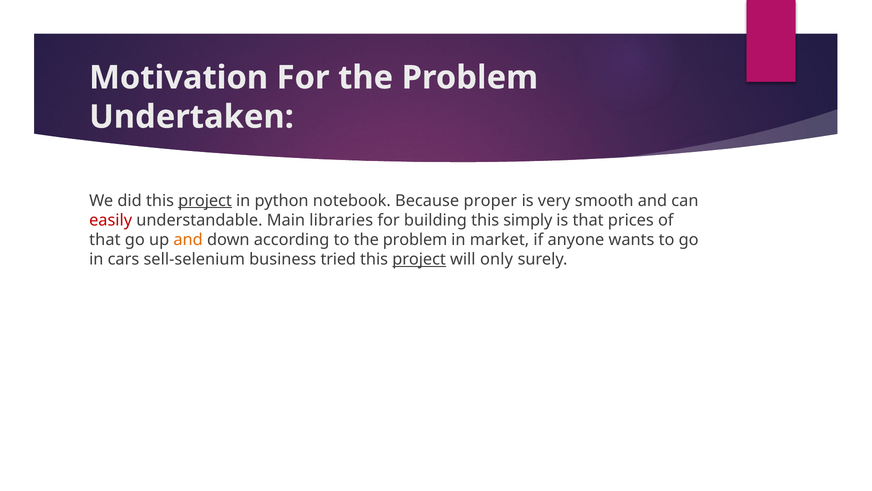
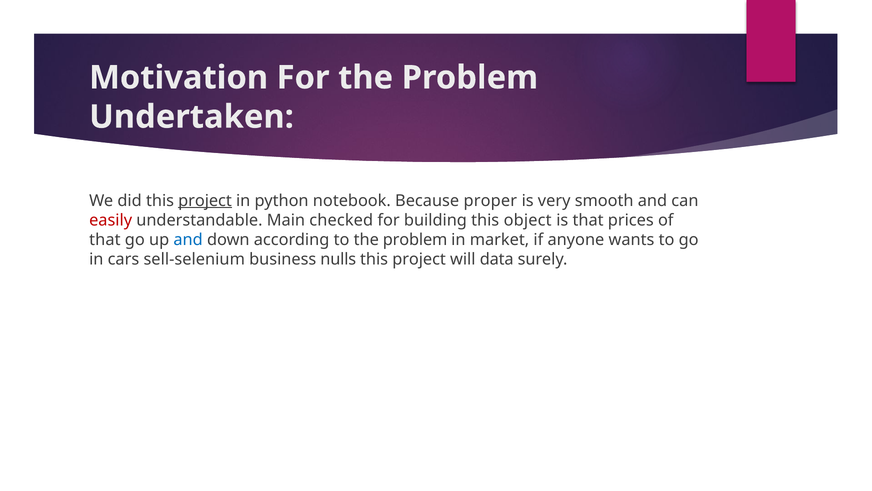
libraries: libraries -> checked (341, 220)
simply: simply -> object (528, 220)
and colour: orange -> blue (188, 240)
tried: tried -> nulls (338, 259)
project underline: present -> none (419, 259)
only: only -> data (497, 259)
